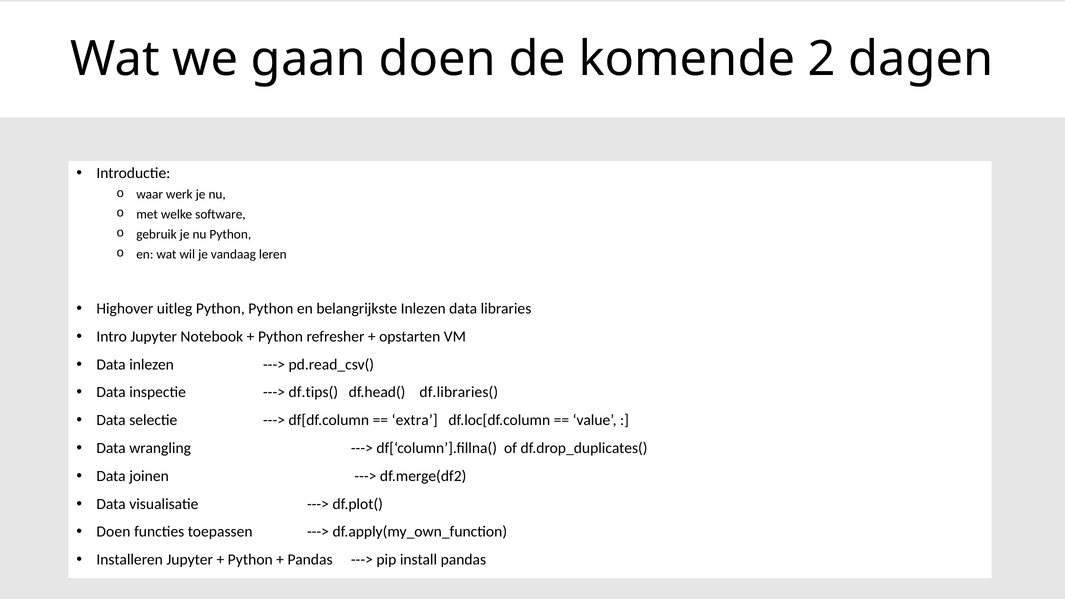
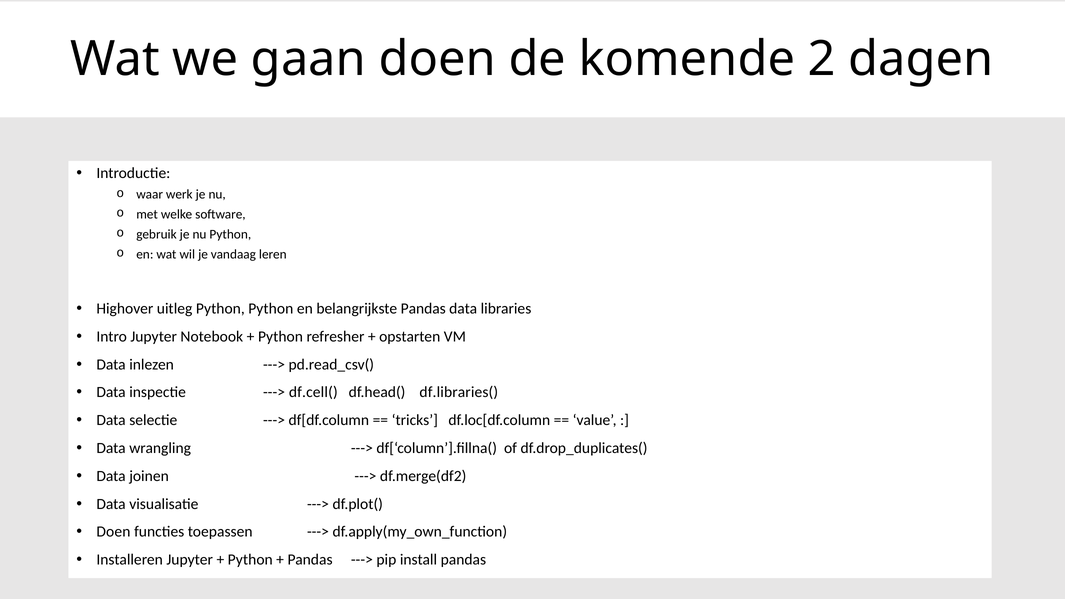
belangrijkste Inlezen: Inlezen -> Pandas (423, 309)
df.tips(: df.tips( -> df.cell( (313, 392)
extra: extra -> tricks (415, 420)
